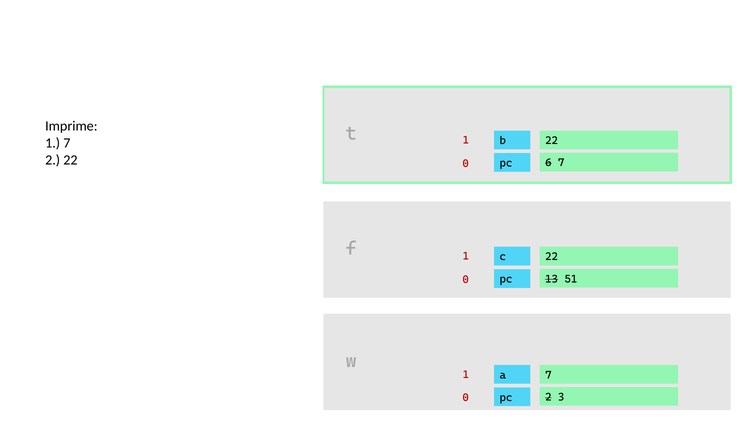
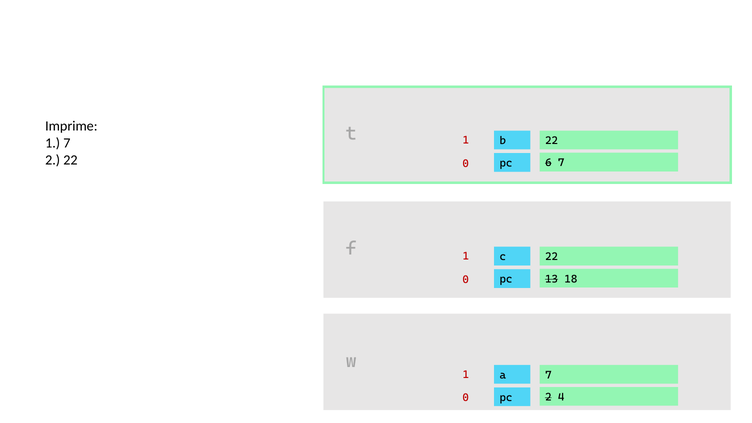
51: 51 -> 18 (571, 279)
3: 3 -> 4 (561, 397)
